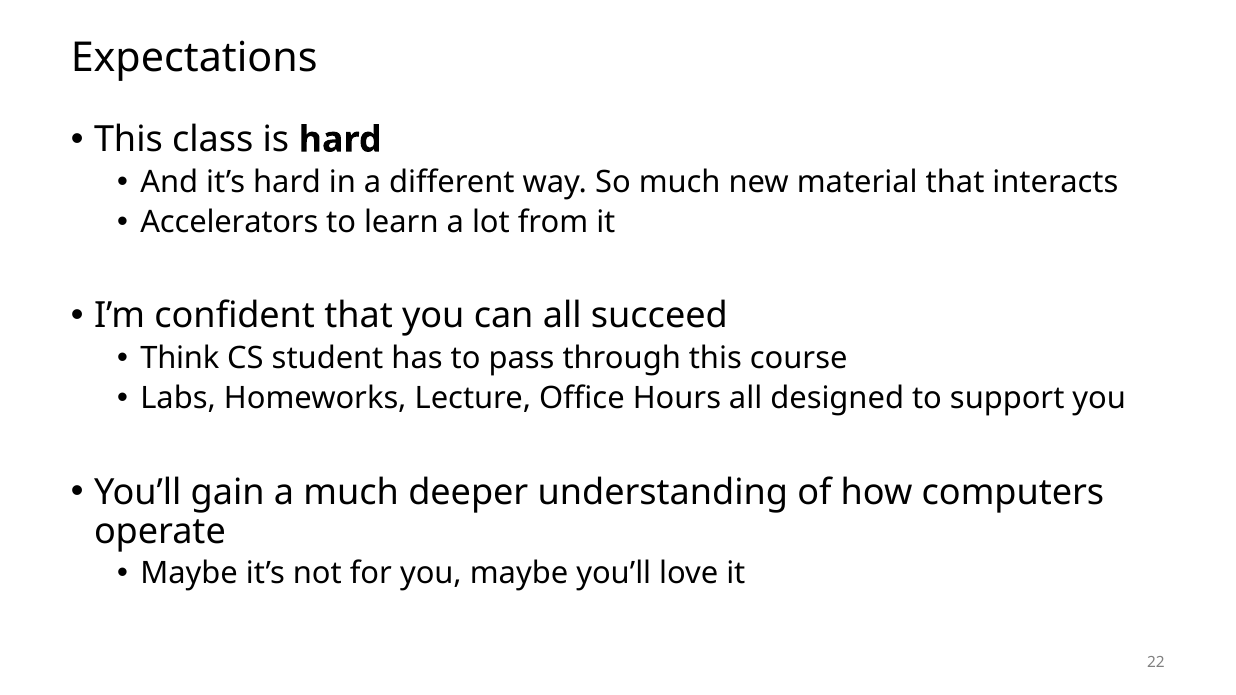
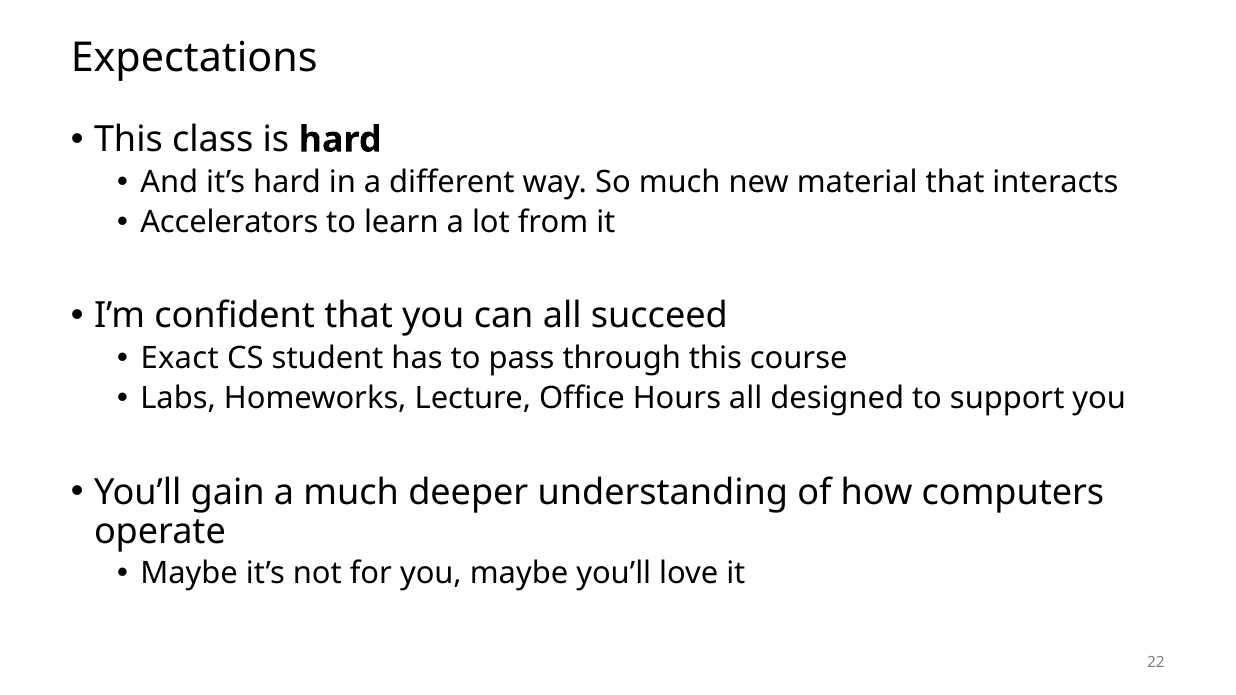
Think: Think -> Exact (180, 359)
